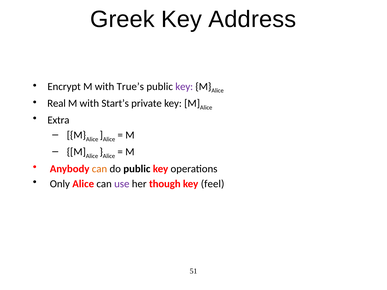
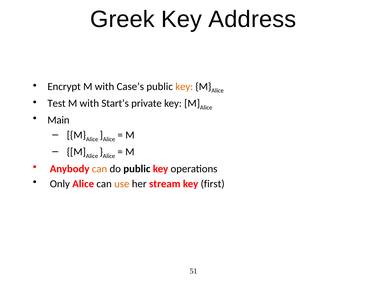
True’s: True’s -> Case’s (130, 87)
key colour: purple -> orange (184, 87)
Real: Real -> Test (57, 103)
Extra: Extra -> Main (58, 120)
use colour: purple -> orange (122, 184)
though: though -> stream (165, 184)
feel: feel -> first (213, 184)
